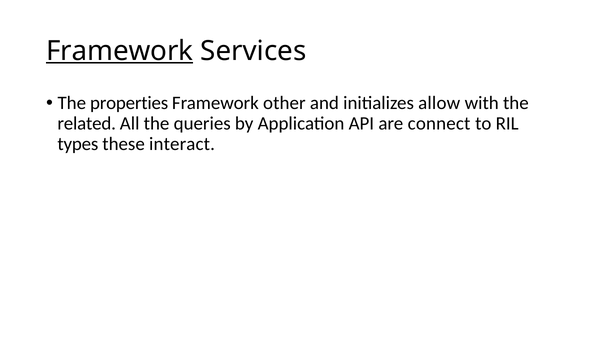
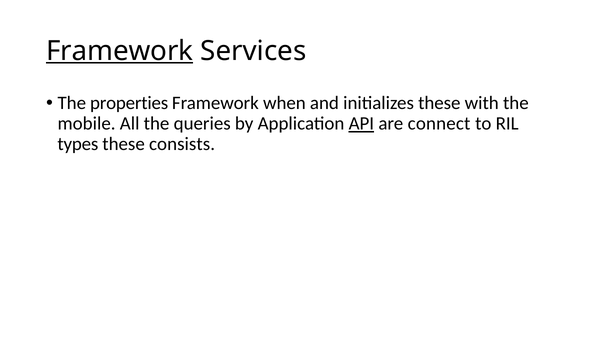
other: other -> when (284, 103)
initializes allow: allow -> these (439, 103)
related: related -> mobile (87, 124)
API underline: none -> present (361, 124)
interact: interact -> consists (182, 144)
